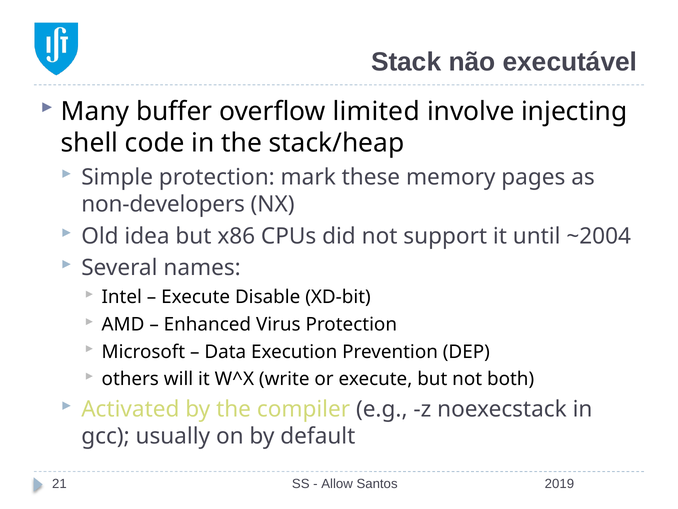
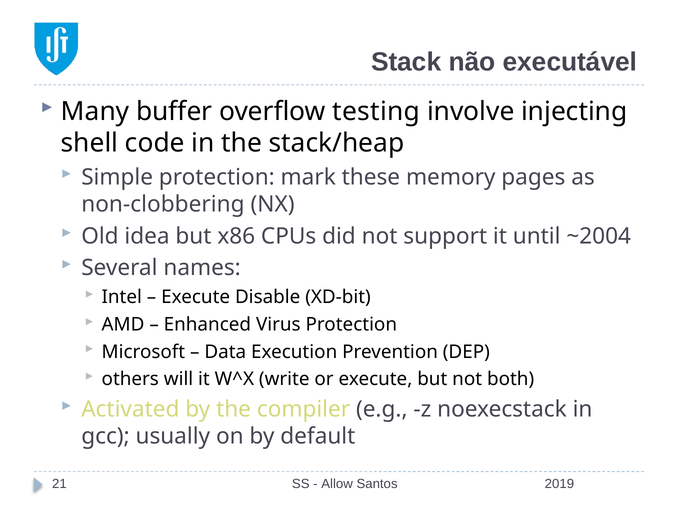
limited: limited -> testing (376, 111)
non-developers: non-developers -> non-clobbering (163, 204)
